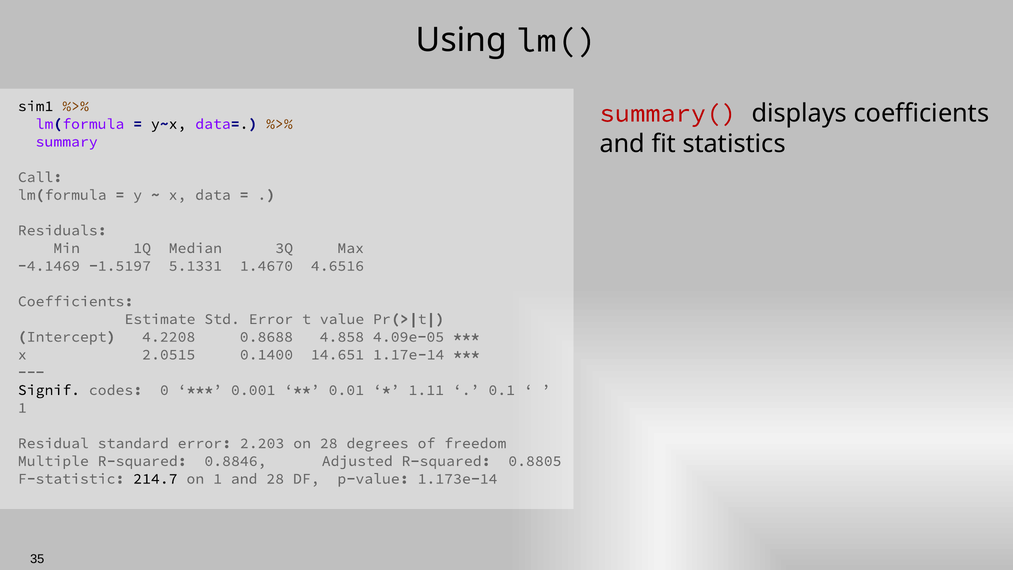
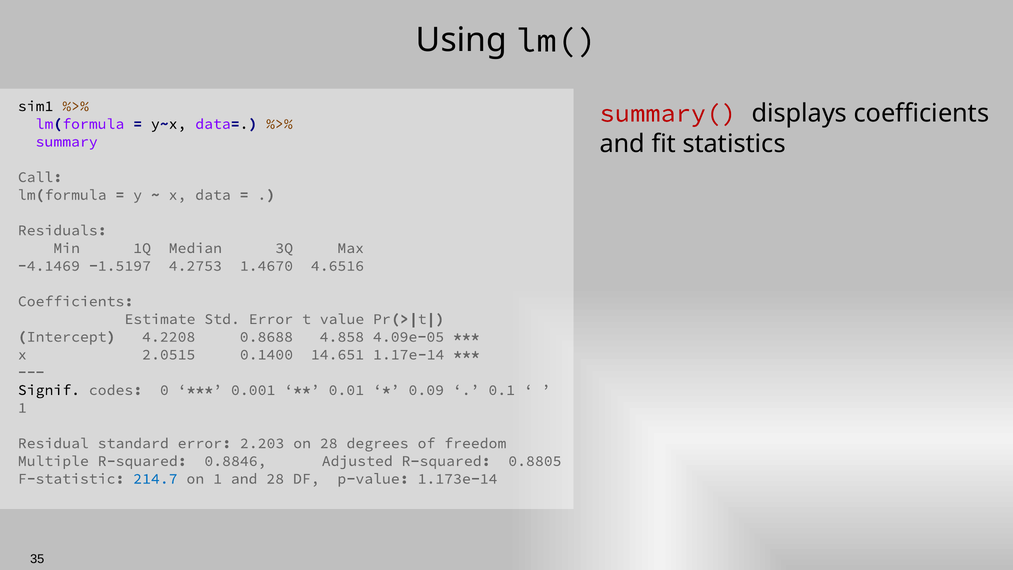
5.1331: 5.1331 -> 4.2753 (195, 266)
1.11: 1.11 -> 0.09 (426, 390)
214.7 colour: black -> blue (155, 479)
